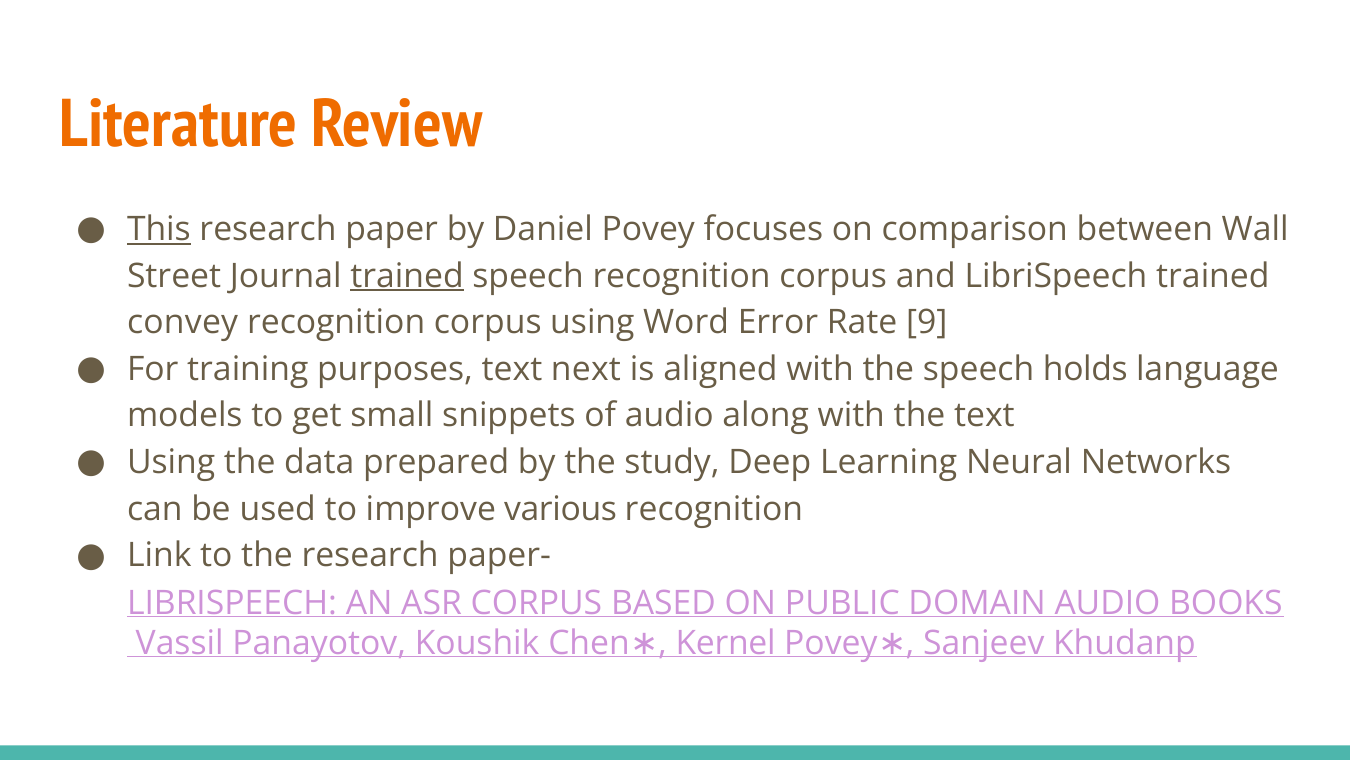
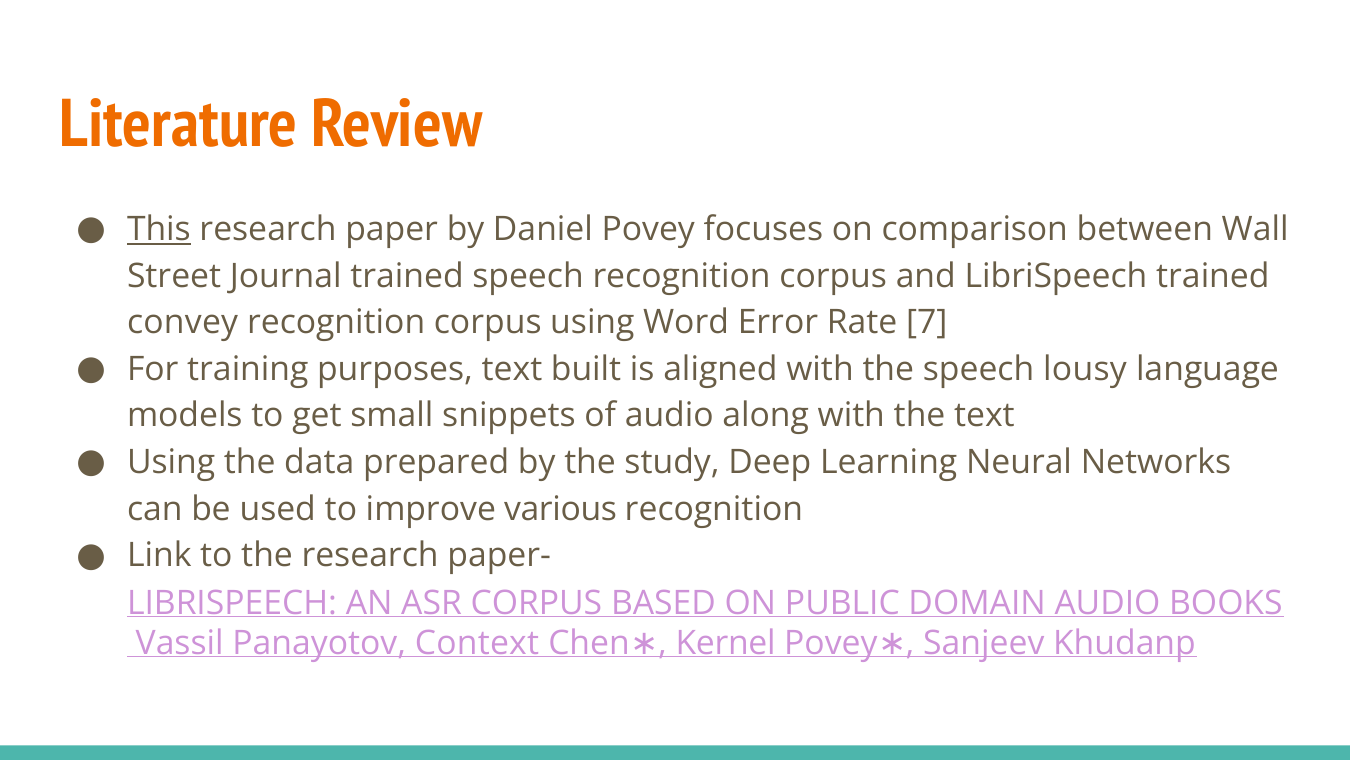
trained underline: present -> none (407, 276)
9: 9 -> 7 (927, 322)
next: next -> built (586, 369)
holds: holds -> lousy (1085, 369)
Koushik: Koushik -> Context (477, 643)
